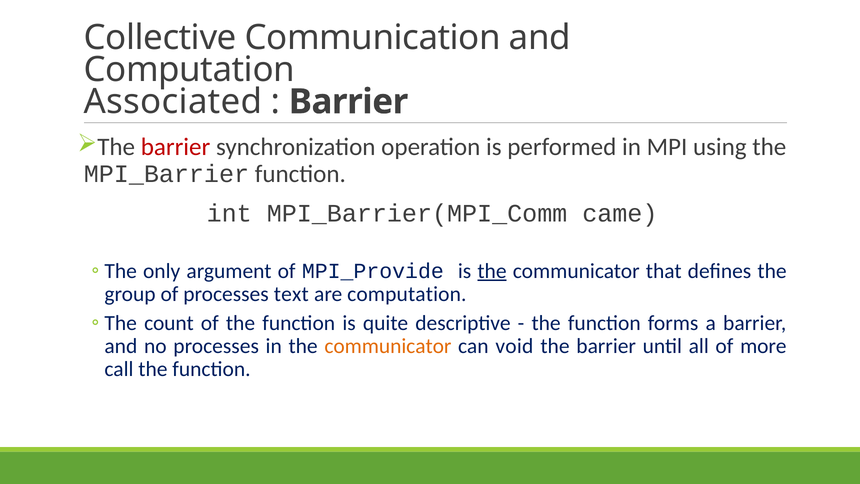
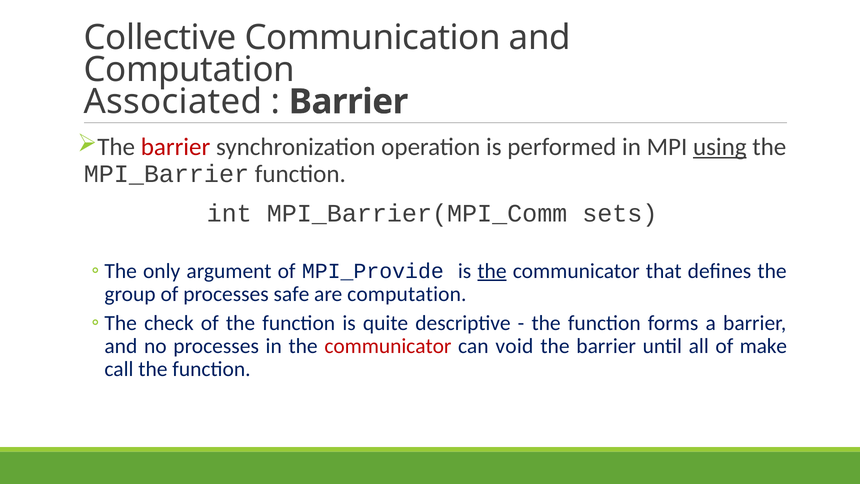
using underline: none -> present (720, 147)
came: came -> sets (620, 214)
text: text -> safe (291, 294)
count: count -> check (169, 323)
communicator colour: orange -> red (388, 346)
more: more -> make (763, 346)
